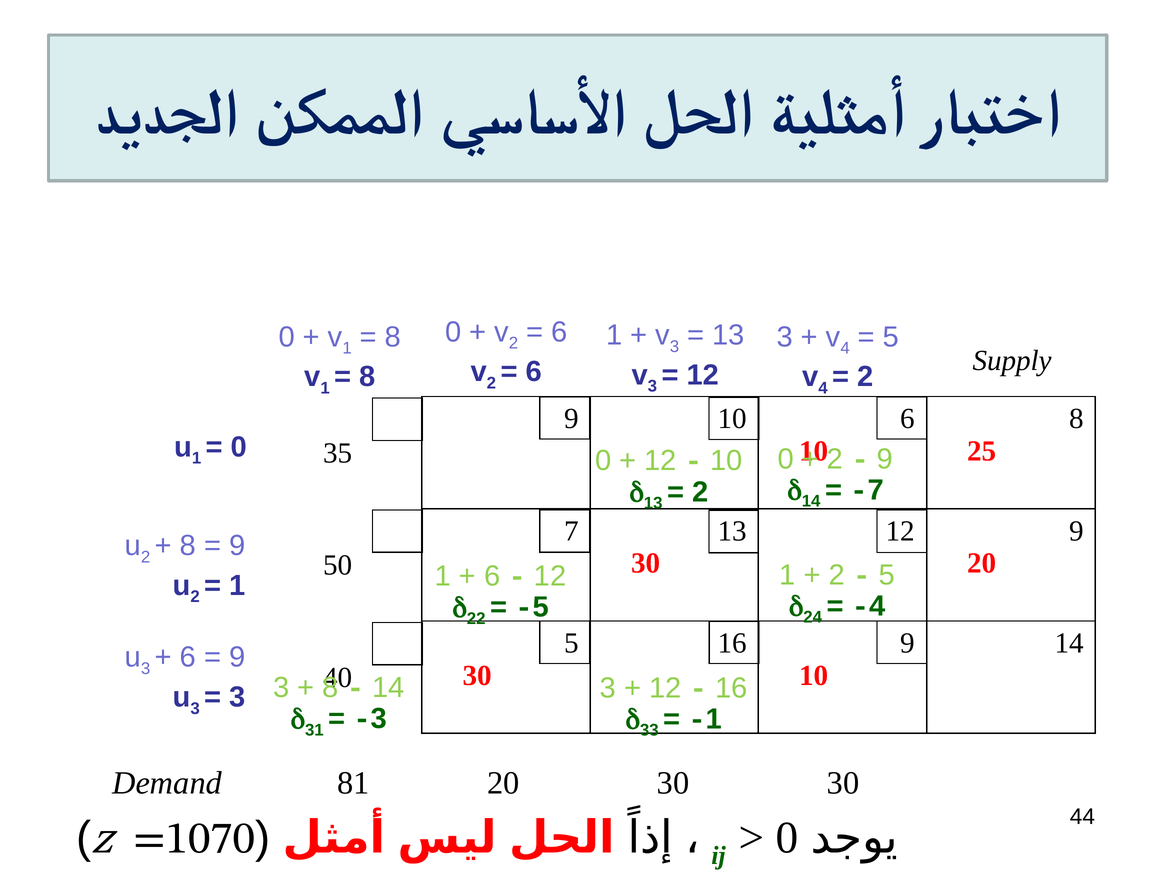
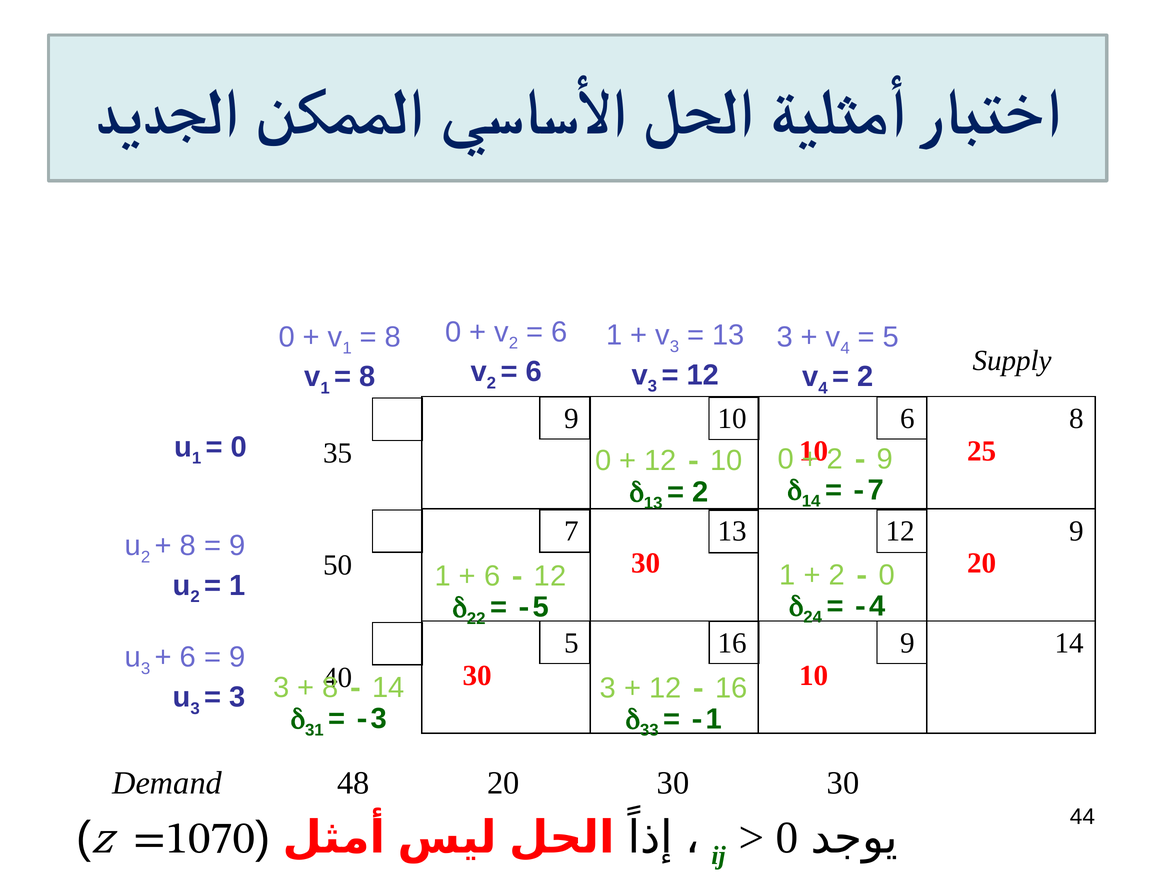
5: 5 -> 0 (887, 575)
81: 81 -> 48 (353, 783)
